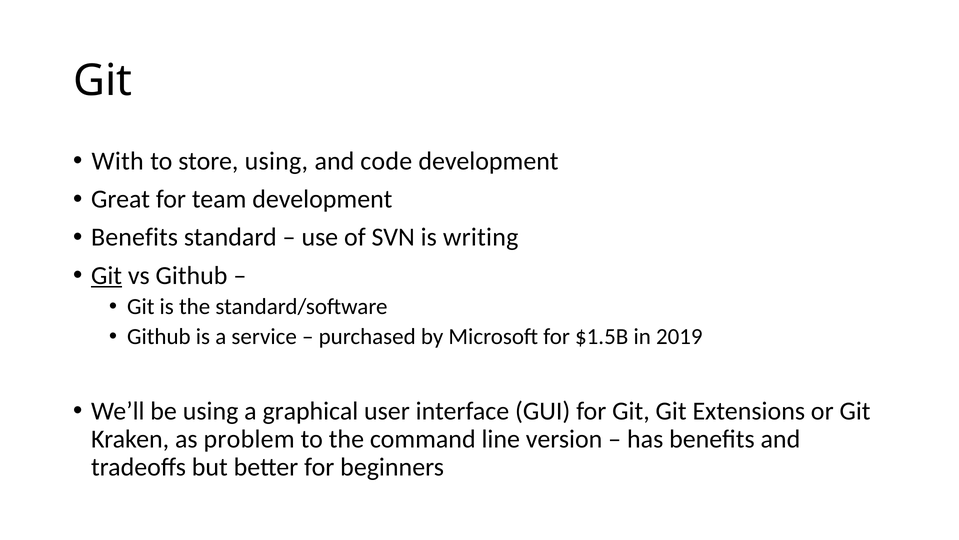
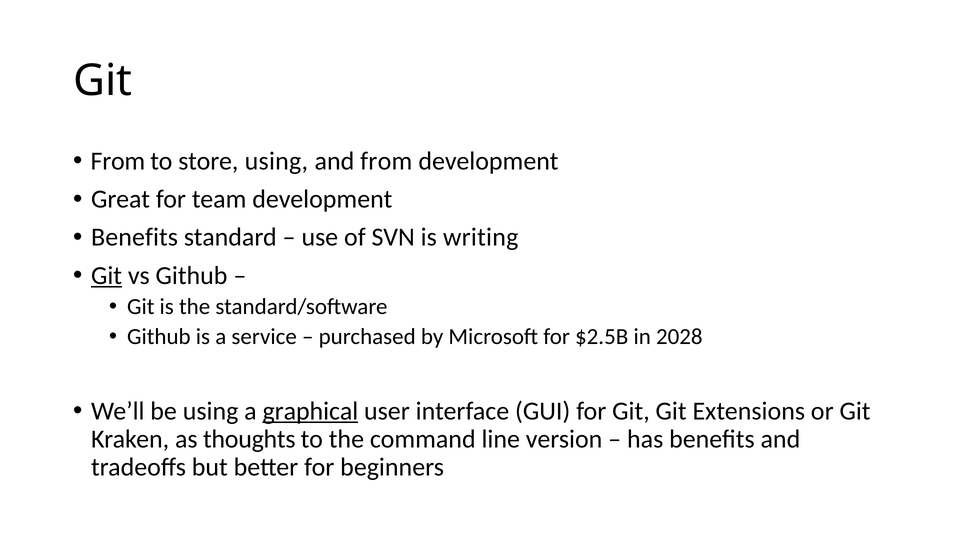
With: With -> From (118, 161)
and code: code -> from (386, 161)
$1.5B: $1.5B -> $2.5B (602, 336)
2019: 2019 -> 2028 (679, 336)
graphical underline: none -> present (310, 411)
problem: problem -> thoughts (249, 439)
